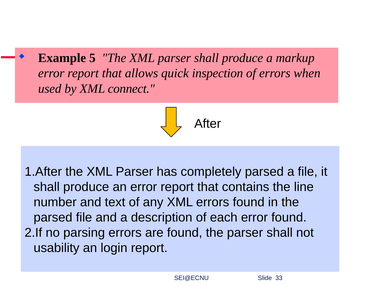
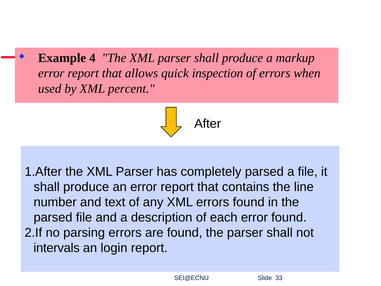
5: 5 -> 4 (92, 58)
connect: connect -> percent (131, 88)
usability: usability -> intervals (57, 248)
